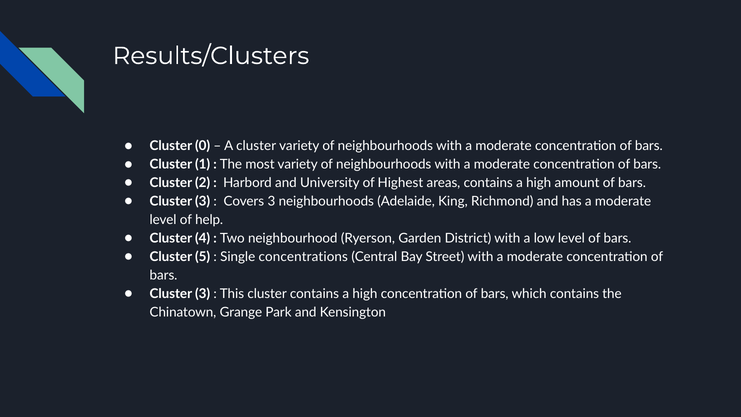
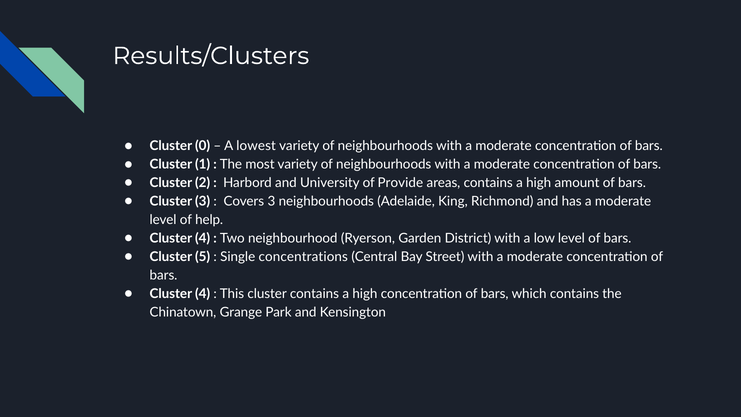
A cluster: cluster -> lowest (256, 146)
Highest: Highest -> Provide (400, 183)
3: 3 -> 4 (203, 294)
